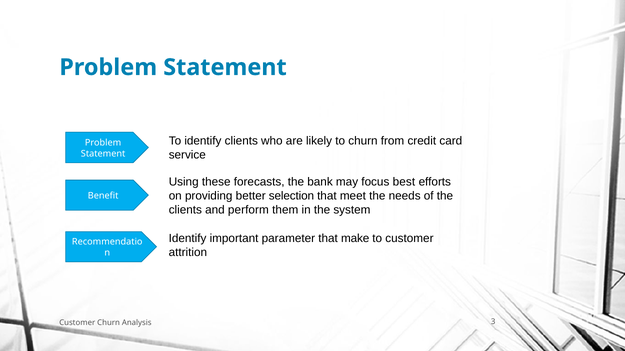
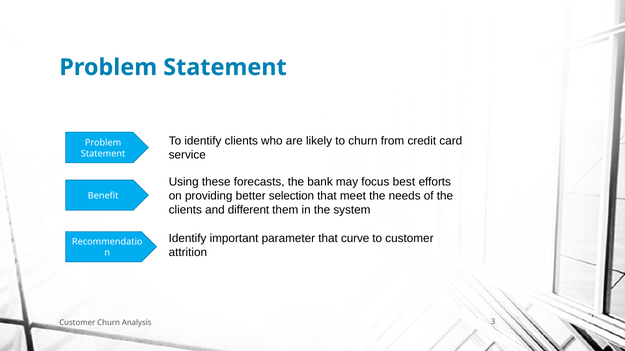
perform: perform -> different (249, 210)
make: make -> curve (355, 239)
